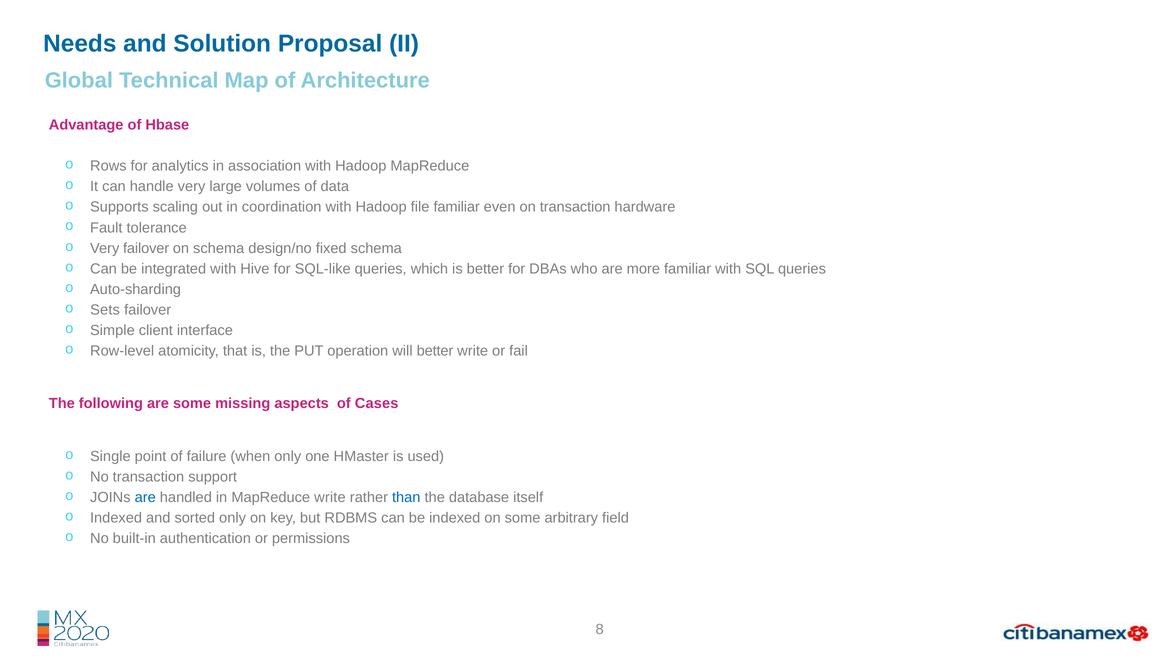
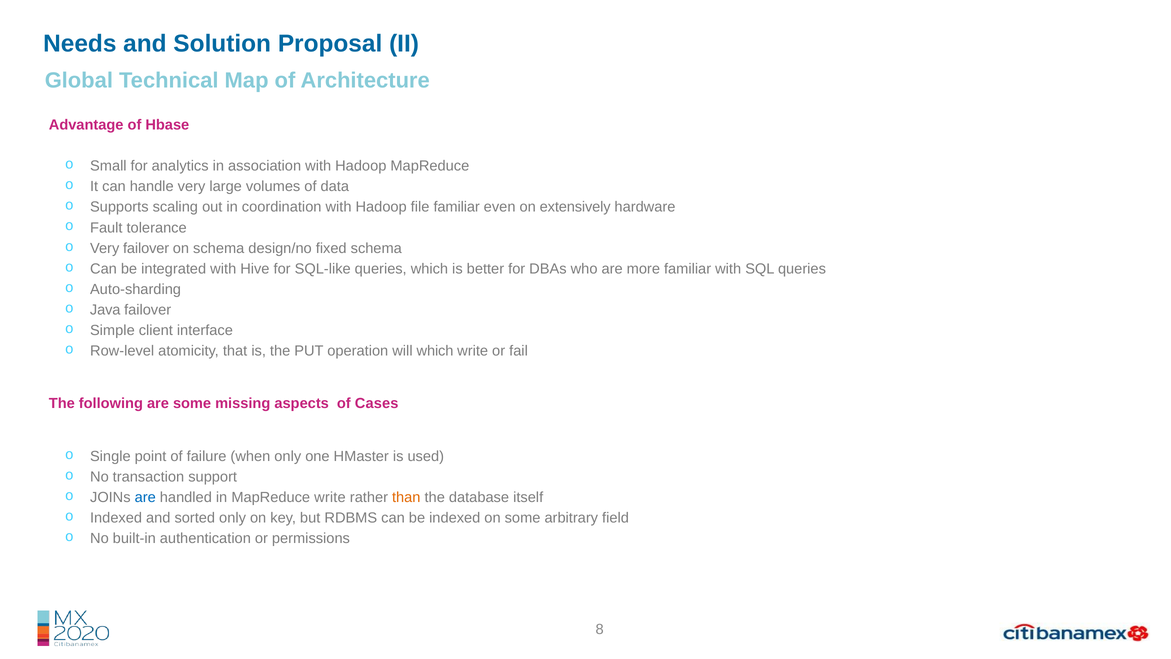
Rows: Rows -> Small (108, 166)
on transaction: transaction -> extensively (575, 207)
Sets: Sets -> Java (105, 310)
will better: better -> which (435, 351)
than colour: blue -> orange (406, 497)
